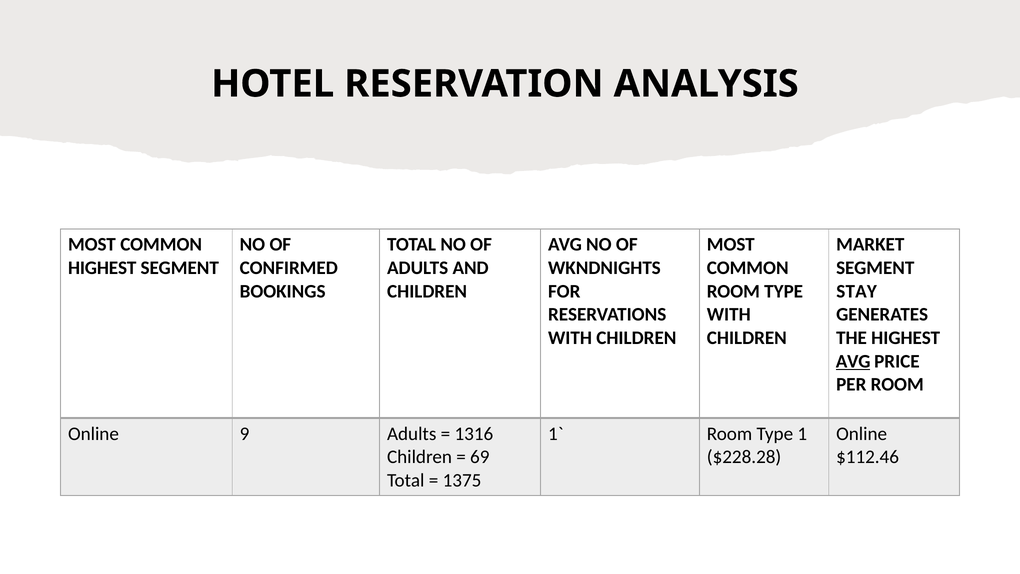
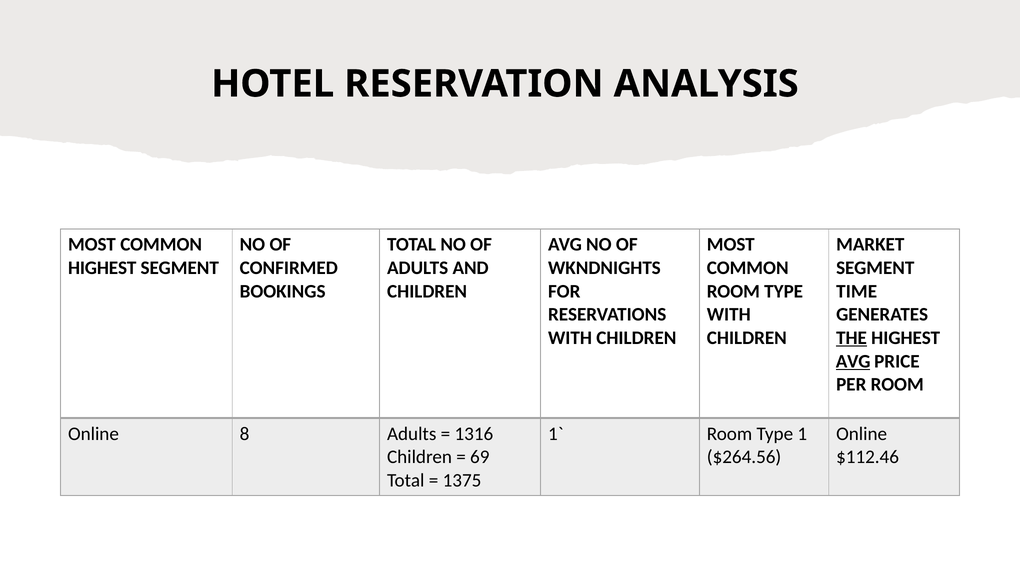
STAY: STAY -> TIME (857, 291)
THE underline: none -> present (852, 338)
9: 9 -> 8 (245, 434)
$228.28: $228.28 -> $264.56 (744, 457)
